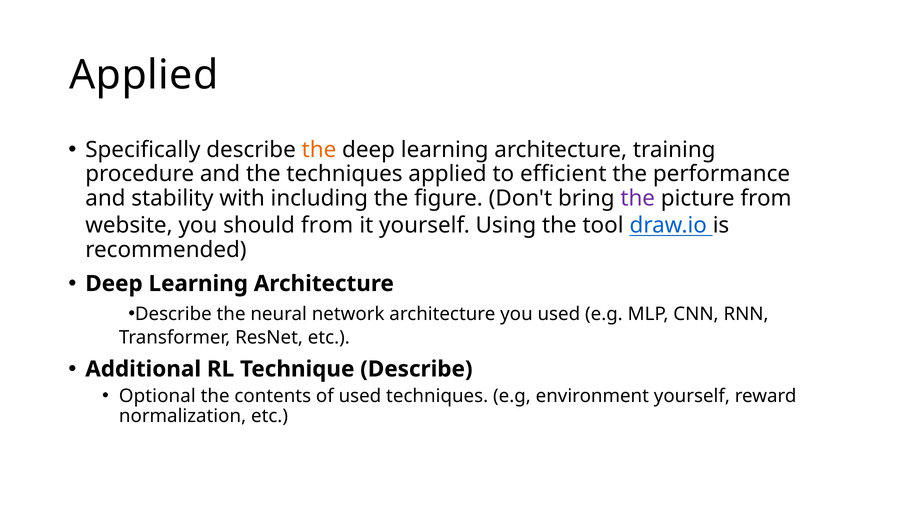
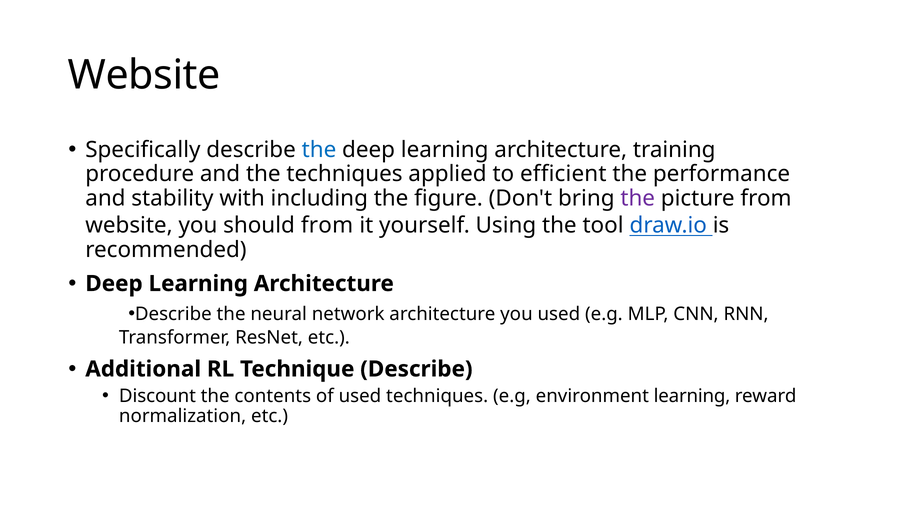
Applied: Applied -> Website (144, 75)
the colour: orange -> blue (319, 150)
Optional: Optional -> Discount (157, 396)
environment yourself: yourself -> learning (692, 396)
